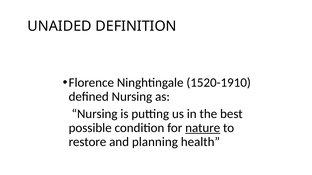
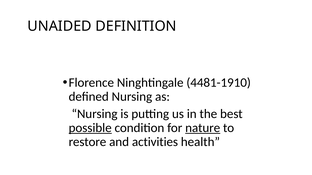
1520-1910: 1520-1910 -> 4481-1910 (219, 83)
possible underline: none -> present (90, 128)
planning: planning -> activities (155, 142)
